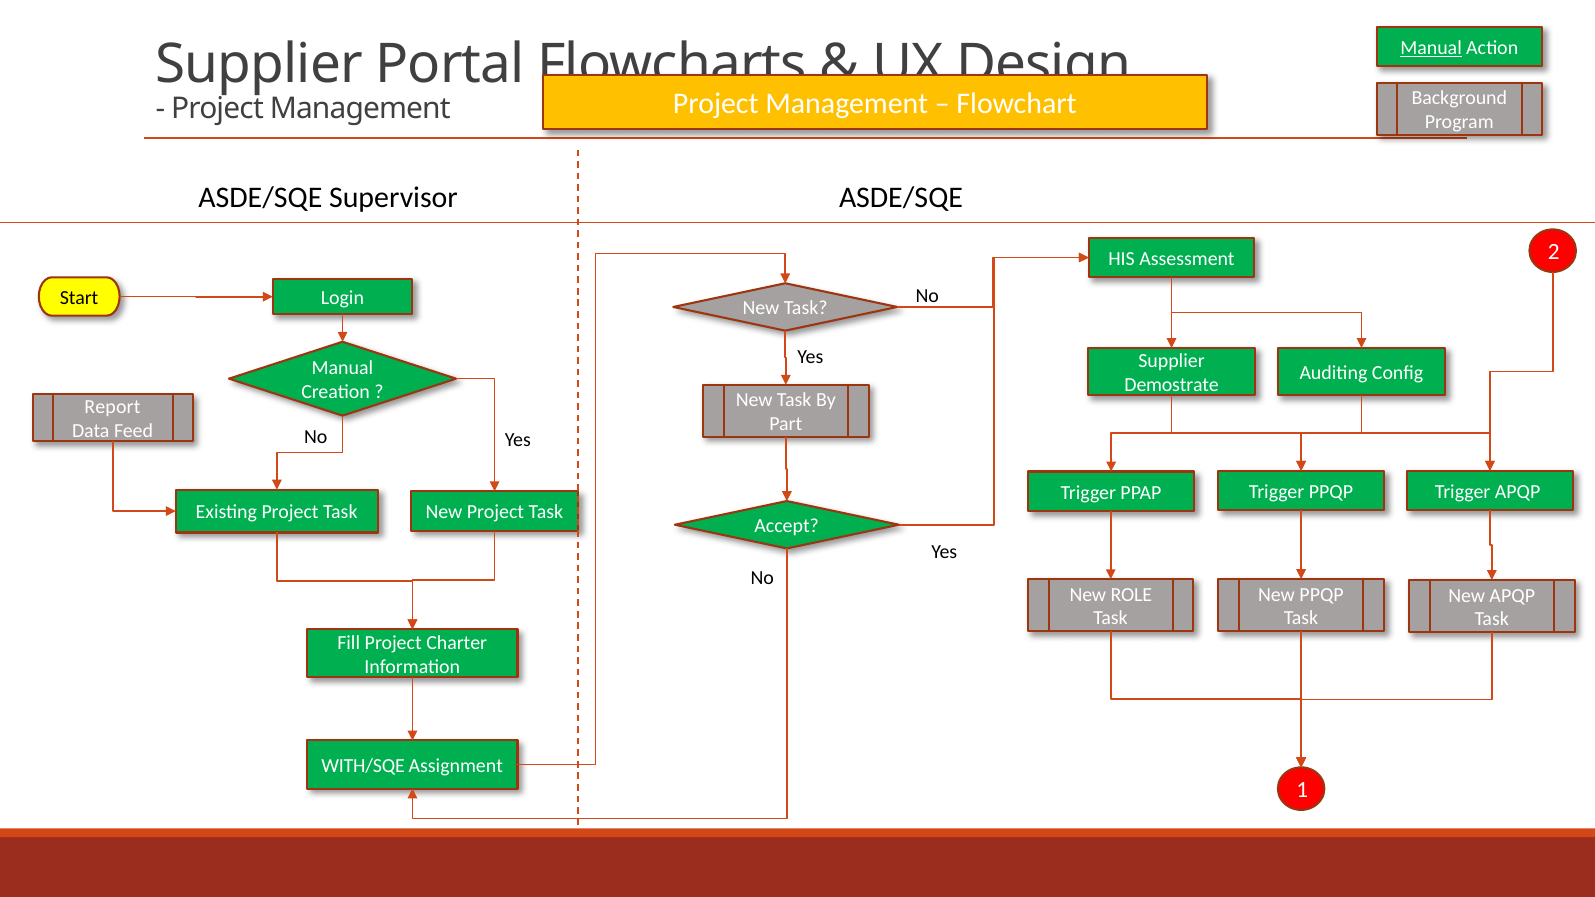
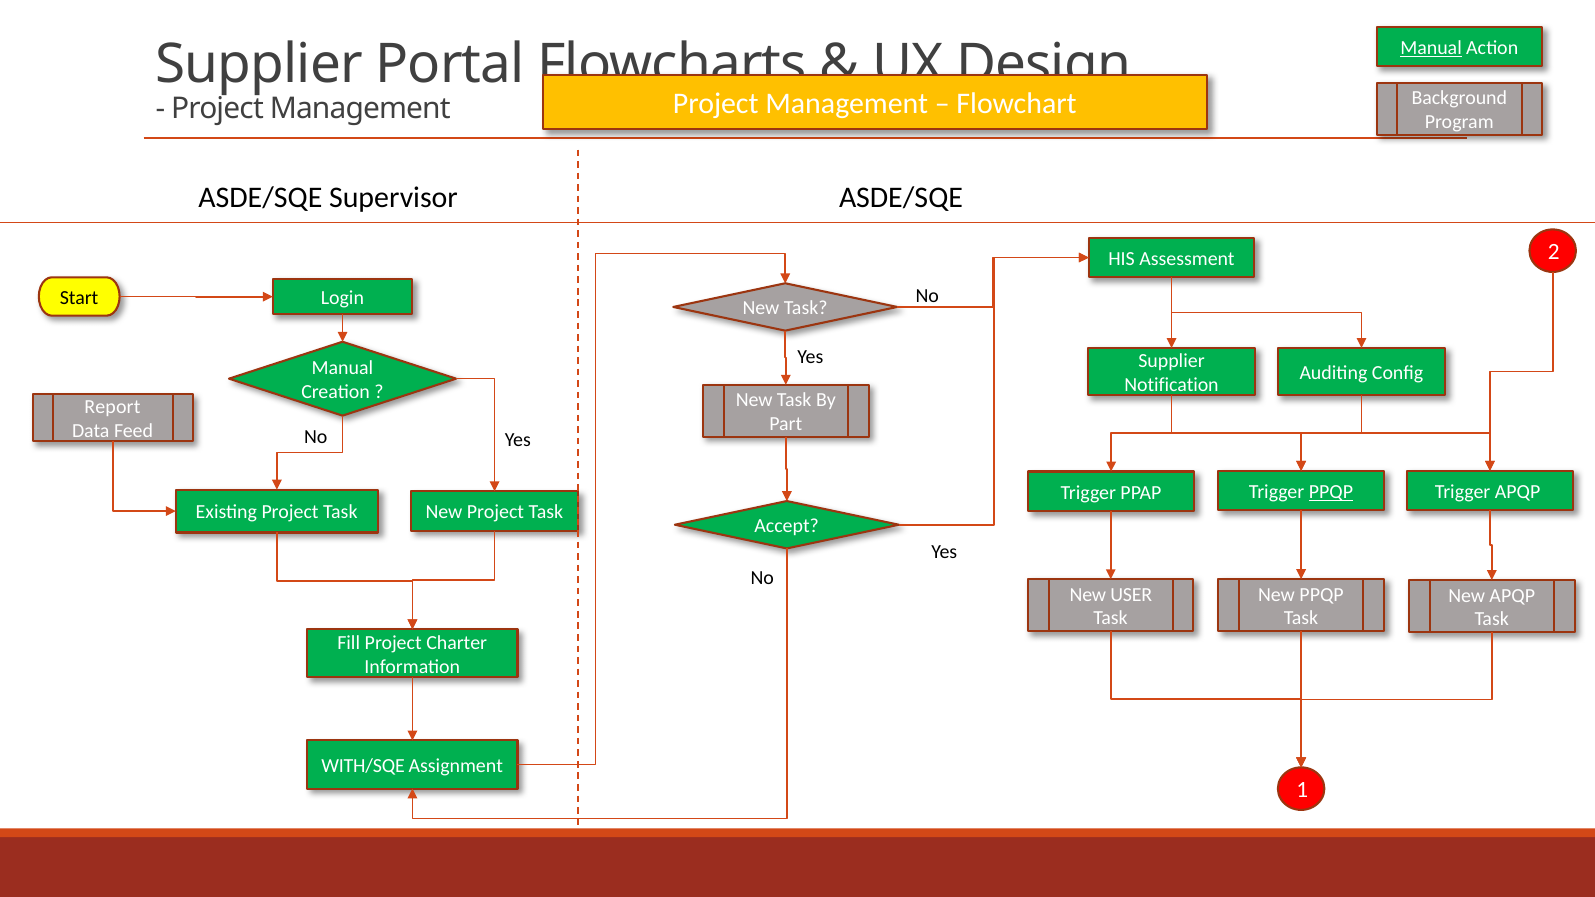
Demostrate: Demostrate -> Notification (1172, 385)
PPQP underline: none -> present (1331, 492)
ROLE: ROLE -> USER (1131, 595)
